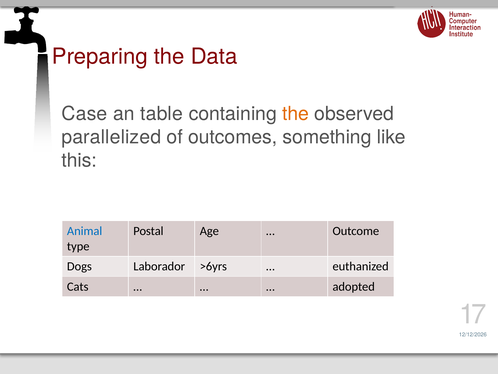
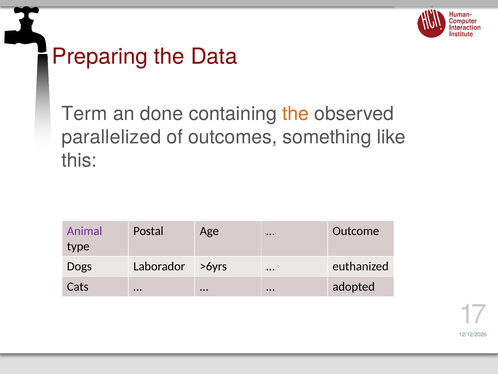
Case: Case -> Term (84, 114)
table: table -> done (162, 114)
Animal colour: blue -> purple (85, 231)
